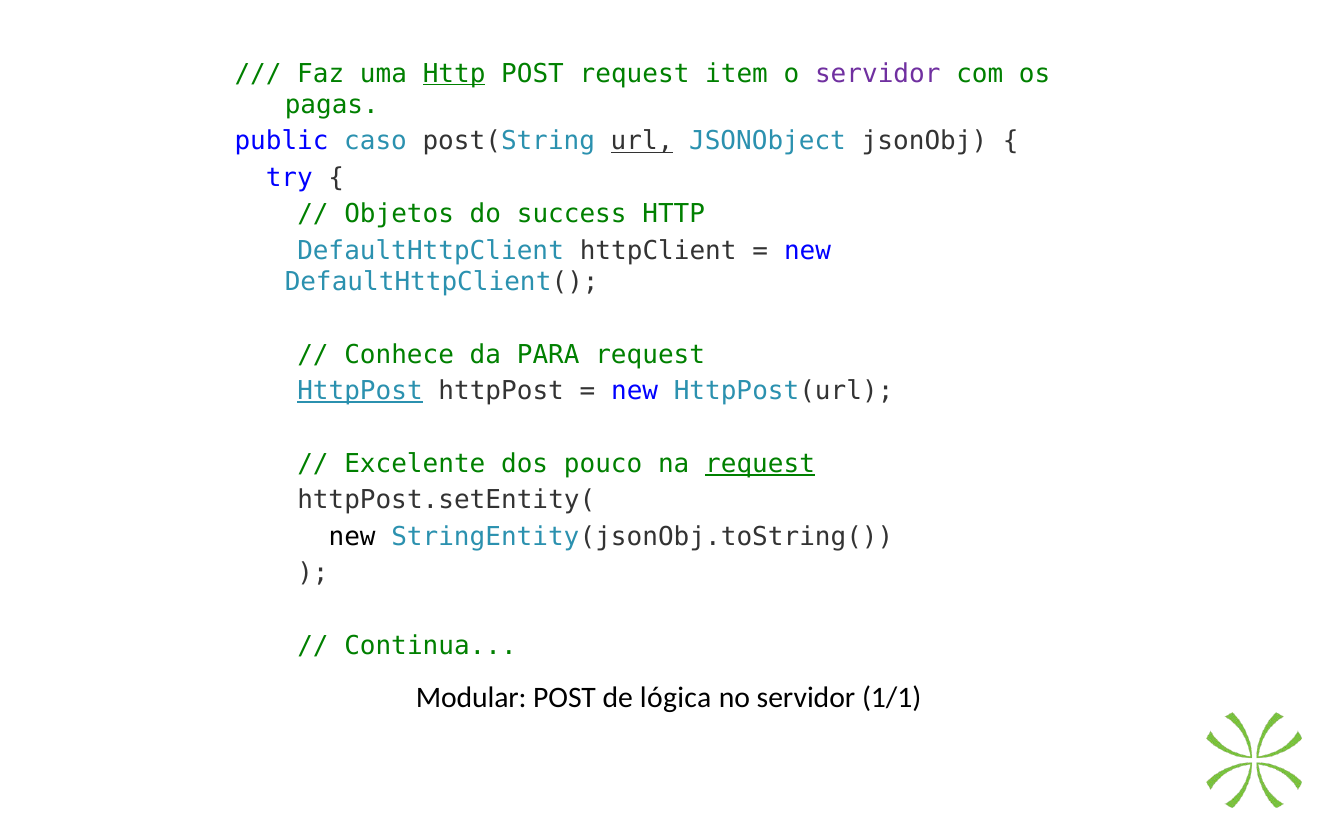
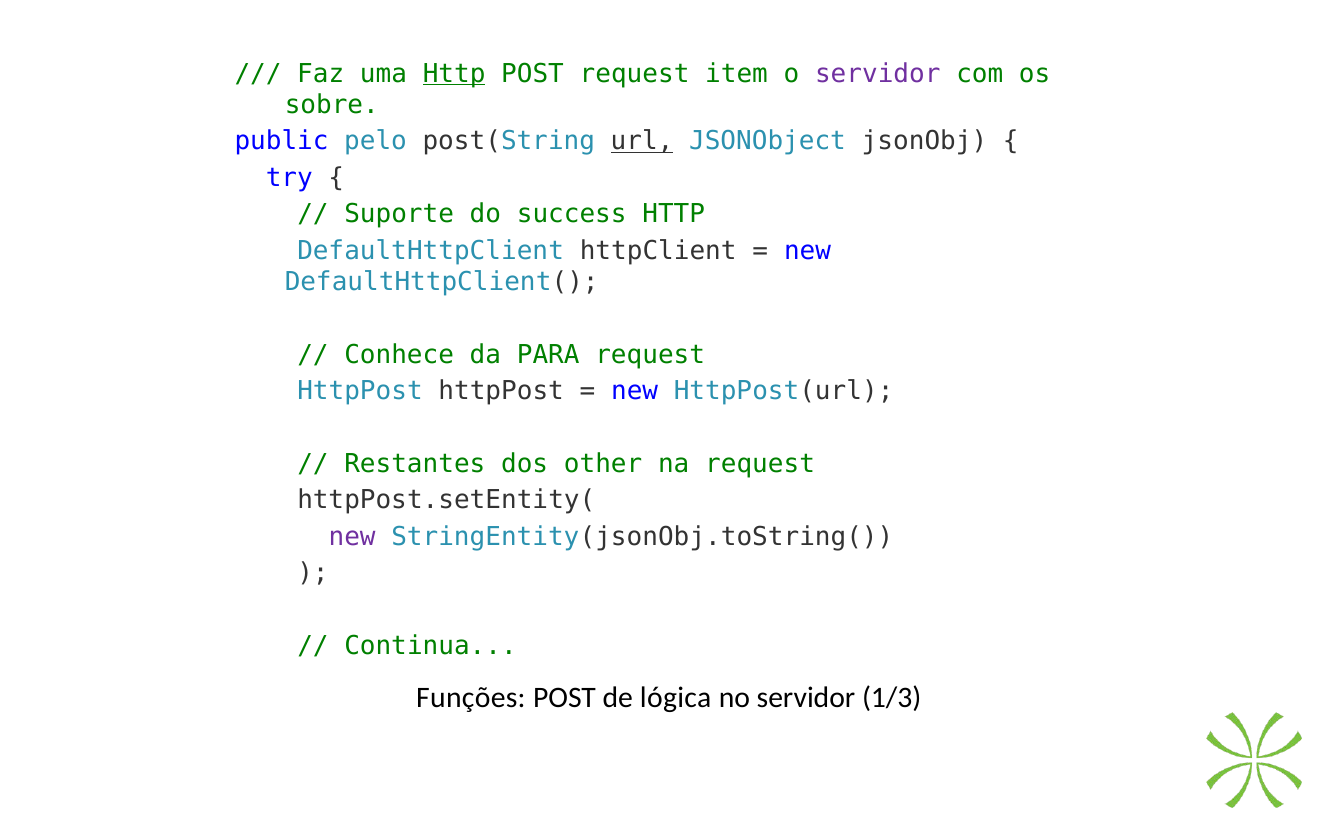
pagas: pagas -> sobre (332, 105)
caso: caso -> pelo (376, 141)
Objetos: Objetos -> Suporte (399, 214)
HttpPost underline: present -> none (360, 391)
Excelente: Excelente -> Restantes (415, 464)
pouco: pouco -> other (603, 464)
request underline: present -> none (760, 464)
new colour: black -> purple (352, 537)
Modular: Modular -> Funções (471, 698)
1/1: 1/1 -> 1/3 (892, 698)
